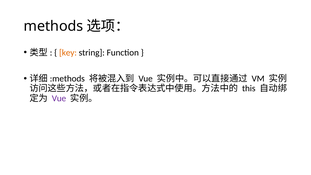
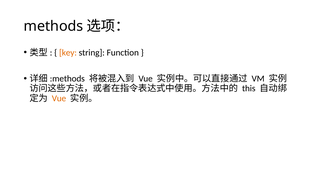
Vue colour: purple -> orange (59, 98)
